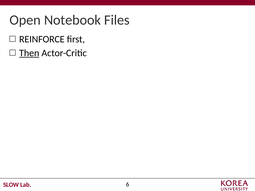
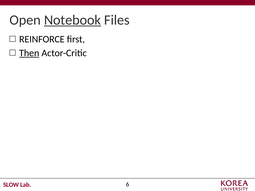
Notebook underline: none -> present (73, 20)
